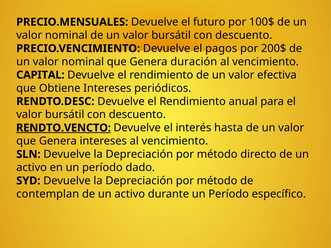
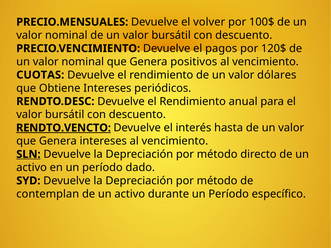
futuro: futuro -> volver (209, 22)
200$: 200$ -> 120$ (274, 49)
duración: duración -> positivos (194, 62)
CAPITAL: CAPITAL -> CUOTAS (40, 75)
efectiva: efectiva -> dólares (277, 75)
SLN underline: none -> present (28, 154)
